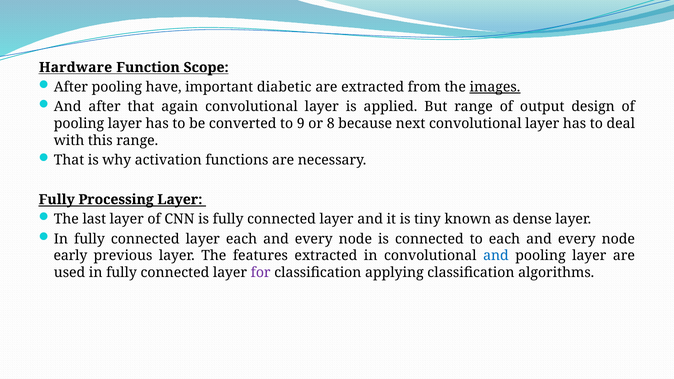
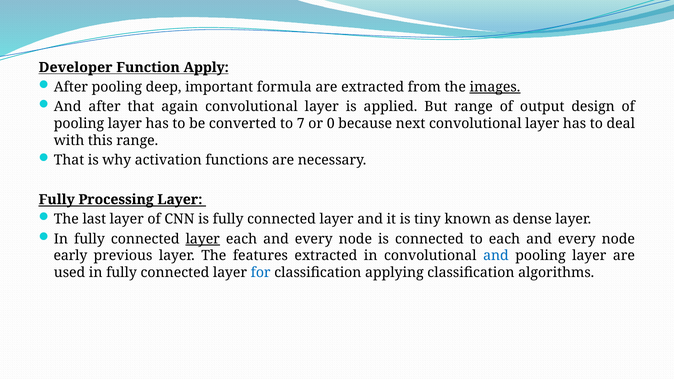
Hardware: Hardware -> Developer (76, 67)
Scope: Scope -> Apply (206, 67)
have: have -> deep (164, 87)
diabetic: diabetic -> formula (284, 87)
9: 9 -> 7 (301, 124)
8: 8 -> 0 (331, 124)
layer underline: none -> present (203, 239)
for colour: purple -> blue (261, 273)
